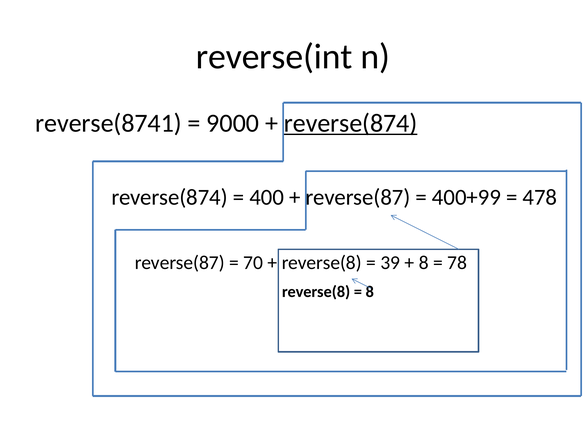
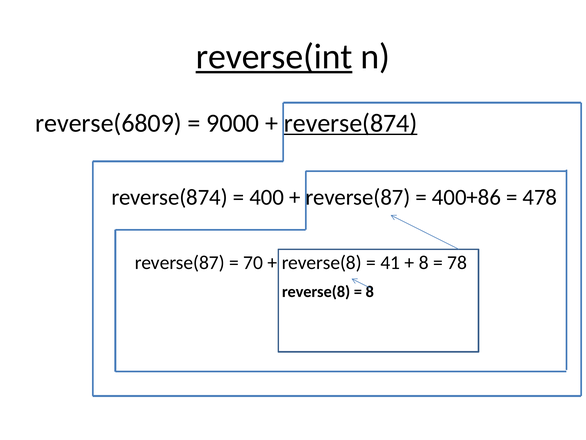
reverse(int underline: none -> present (274, 57)
reverse(8741: reverse(8741 -> reverse(6809 (108, 123)
400+99: 400+99 -> 400+86 (466, 197)
39: 39 -> 41 (390, 263)
